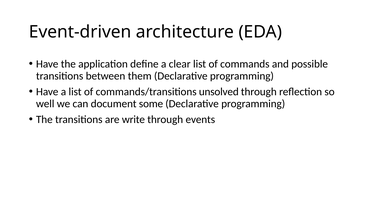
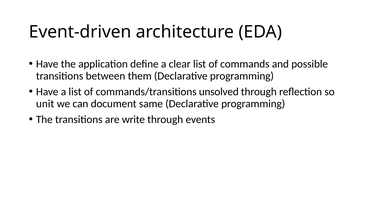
well: well -> unit (45, 104)
some: some -> same (151, 104)
